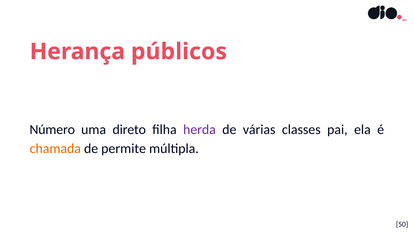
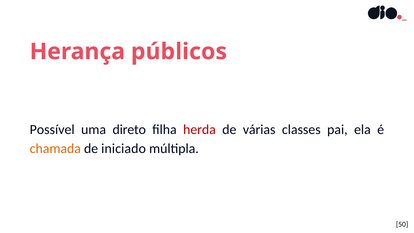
Número: Número -> Possível (52, 130)
herda colour: purple -> red (199, 130)
permite: permite -> iniciado (124, 149)
